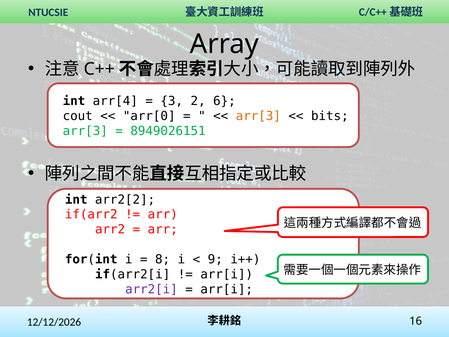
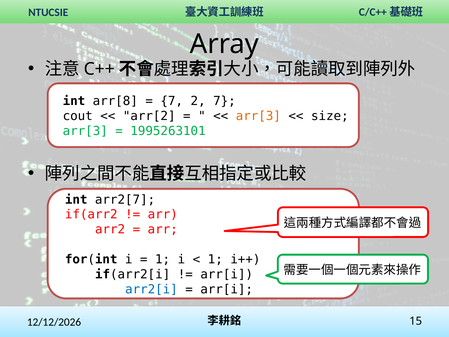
arr[4: arr[4 -> arr[8 (115, 101)
3: 3 -> 7 (172, 101)
2 6: 6 -> 7 (224, 101)
arr[0: arr[0 -> arr[2 (149, 116)
bits: bits -> size (330, 116)
8949026151: 8949026151 -> 1995263101 (168, 131)
arr2[2: arr2[2 -> arr2[7 (125, 199)
8: 8 -> 1 (163, 259)
9: 9 -> 1 (215, 259)
arr2[i colour: purple -> blue (151, 289)
16: 16 -> 15 (416, 321)
